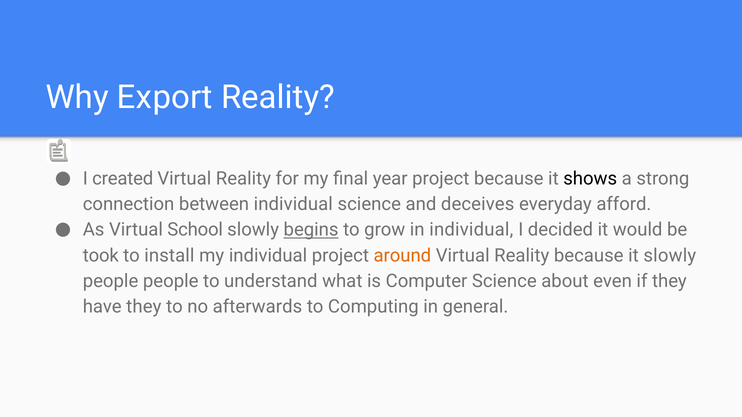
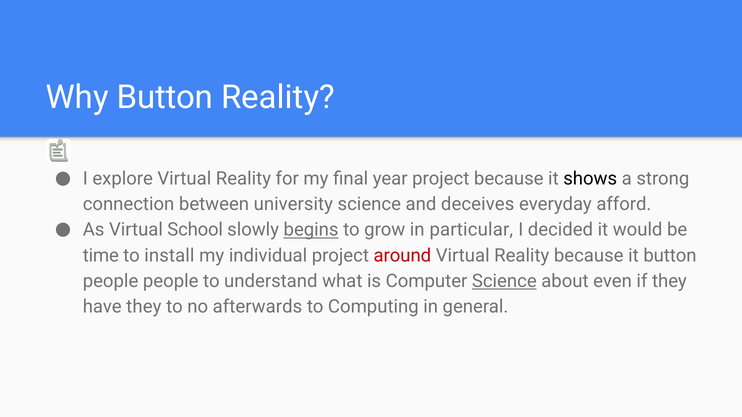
Why Export: Export -> Button (165, 97)
created: created -> explore (123, 179)
between individual: individual -> university (293, 205)
in individual: individual -> particular (471, 230)
took: took -> time (101, 256)
around colour: orange -> red (402, 256)
it slowly: slowly -> button (670, 256)
Science underline: none -> present (504, 281)
